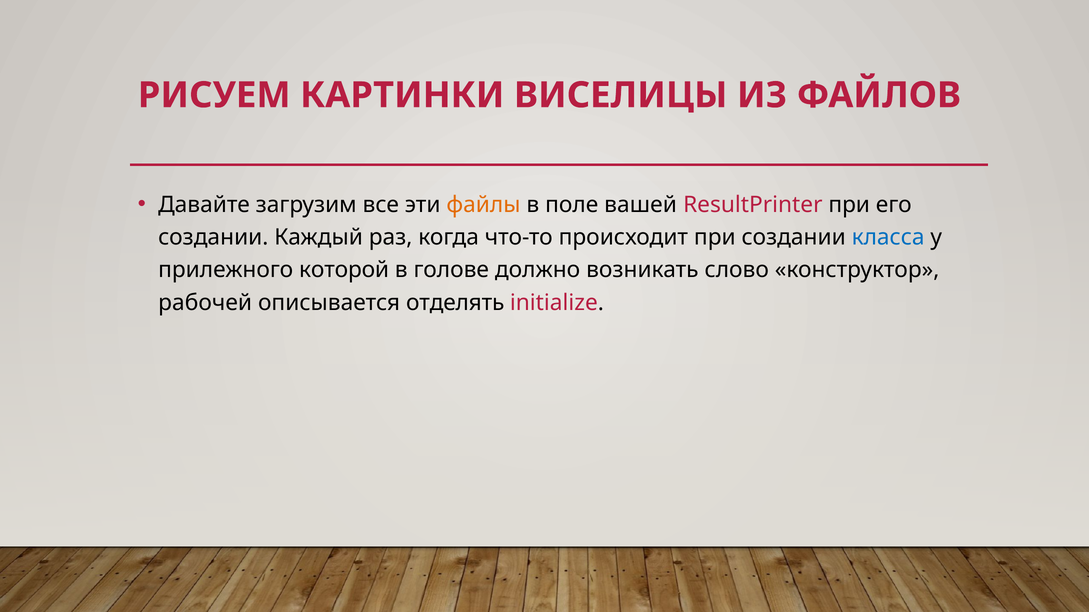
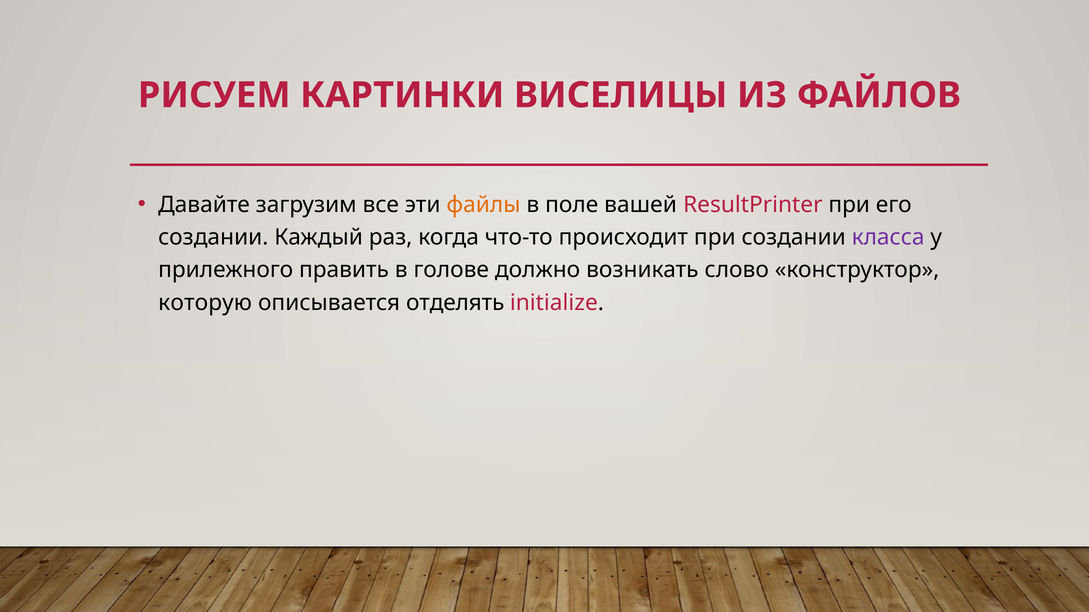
класса colour: blue -> purple (888, 237)
которой: которой -> править (344, 270)
рабочей: рабочей -> которую (205, 303)
